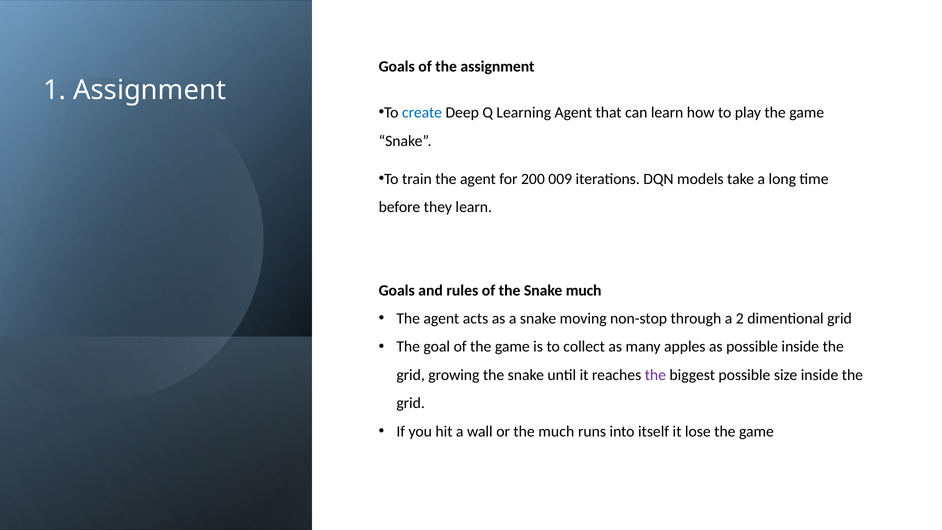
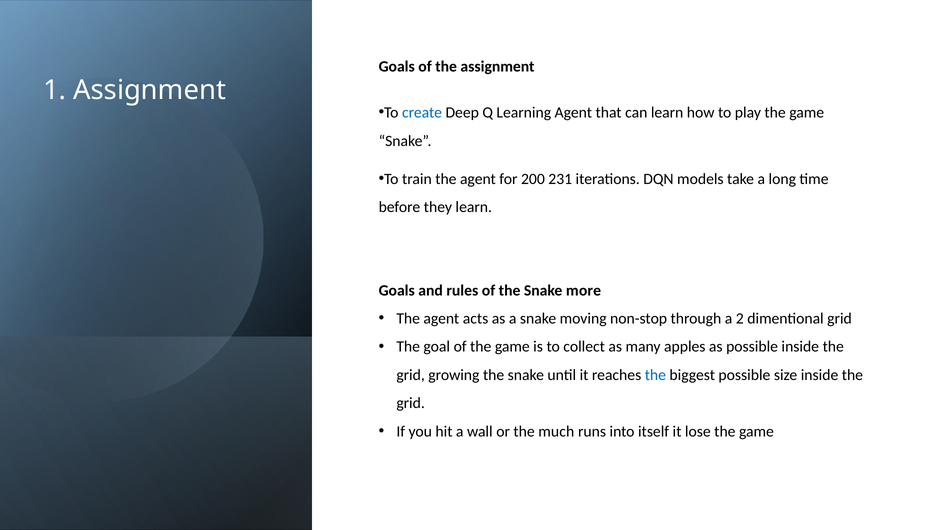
009: 009 -> 231 (560, 179)
Snake much: much -> more (584, 290)
the colour: purple -> blue (655, 375)
